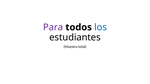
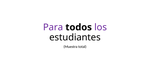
los colour: blue -> purple (101, 27)
